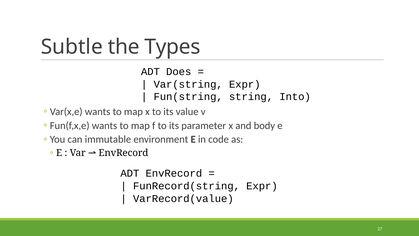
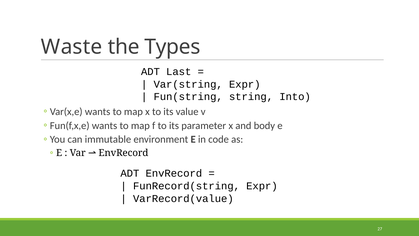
Subtle: Subtle -> Waste (72, 47)
Does: Does -> Last (179, 72)
